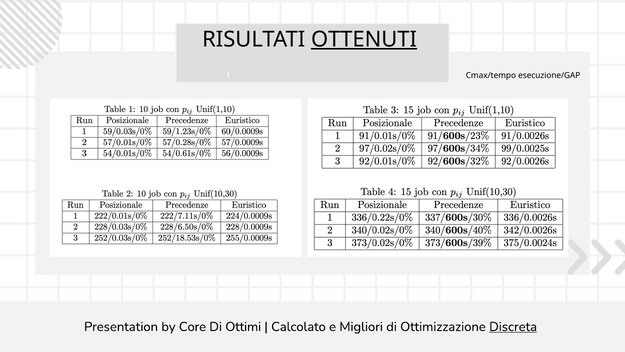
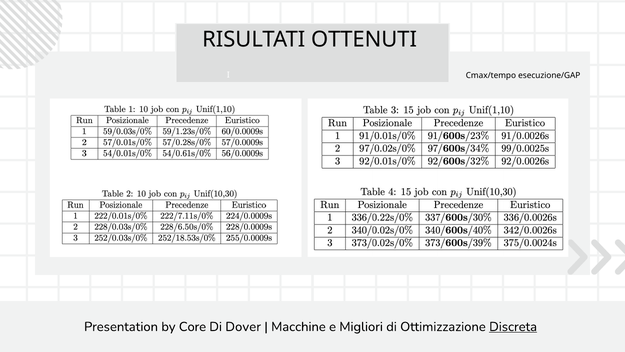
OTTENUTI underline: present -> none (364, 39)
Ottimi: Ottimi -> Dover (243, 326)
Calcolato: Calcolato -> Macchine (298, 326)
